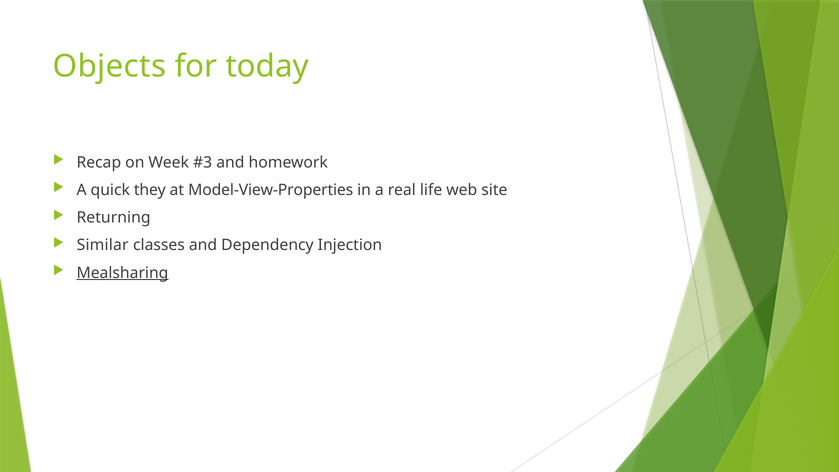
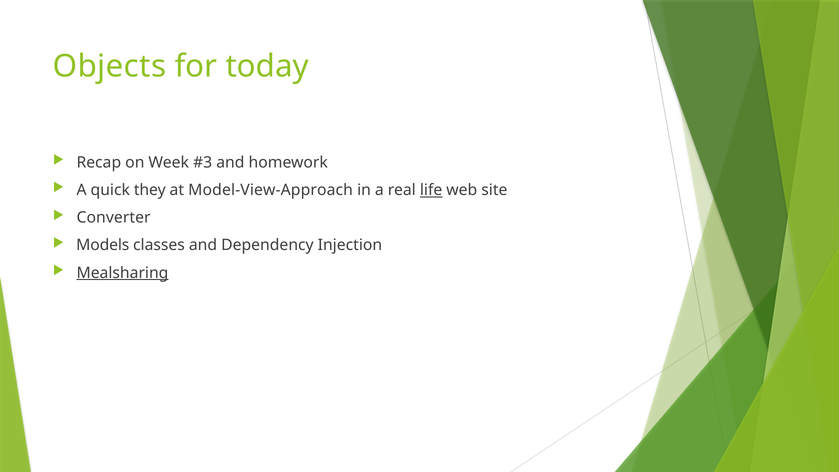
Model-View-Properties: Model-View-Properties -> Model-View-Approach (271, 190)
life underline: none -> present (431, 190)
Returning: Returning -> Converter (114, 218)
Similar: Similar -> Models (103, 245)
